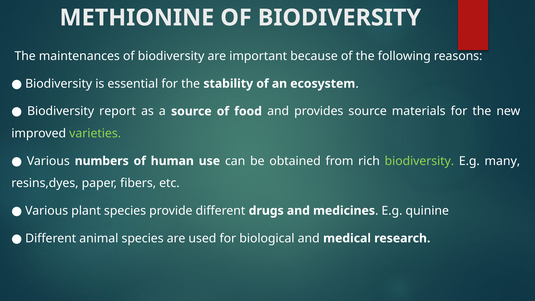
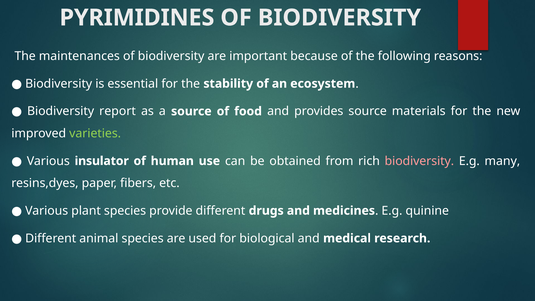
METHIONINE: METHIONINE -> PYRIMIDINES (137, 18)
numbers: numbers -> insulator (102, 161)
biodiversity colour: light green -> pink (419, 161)
